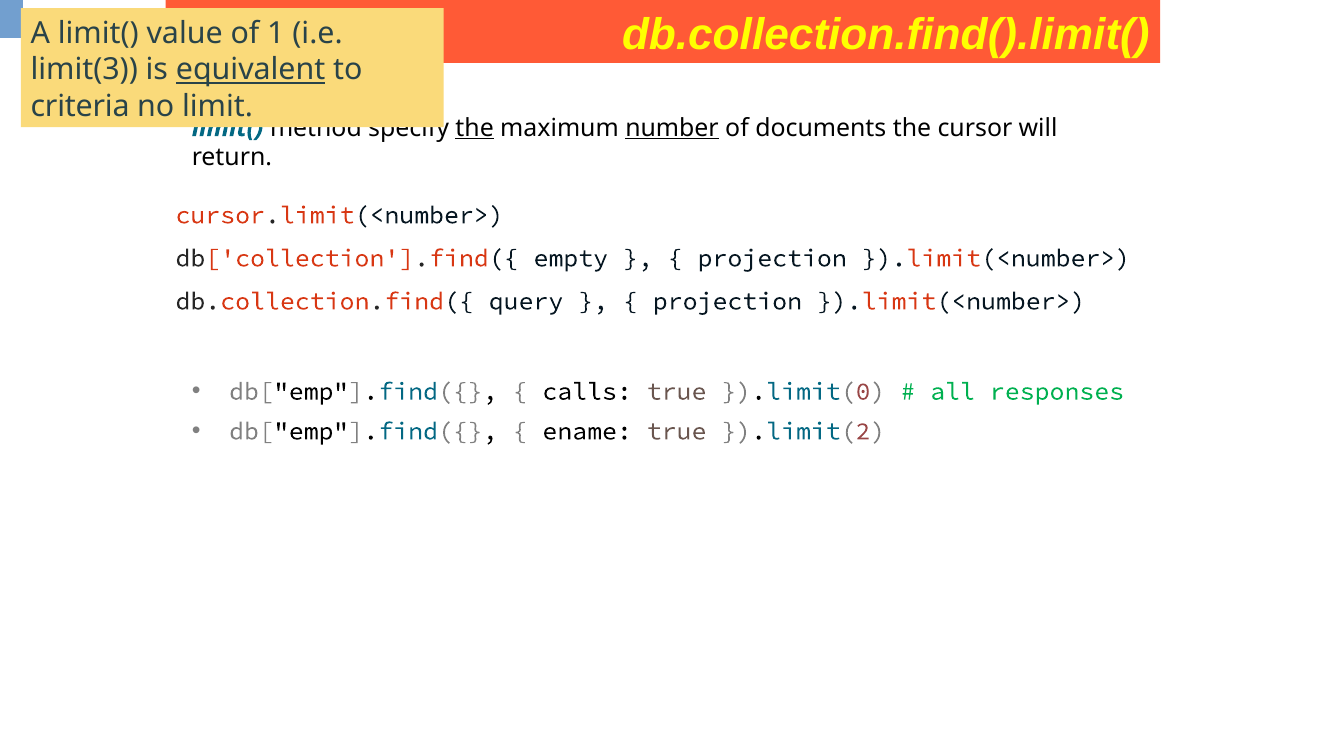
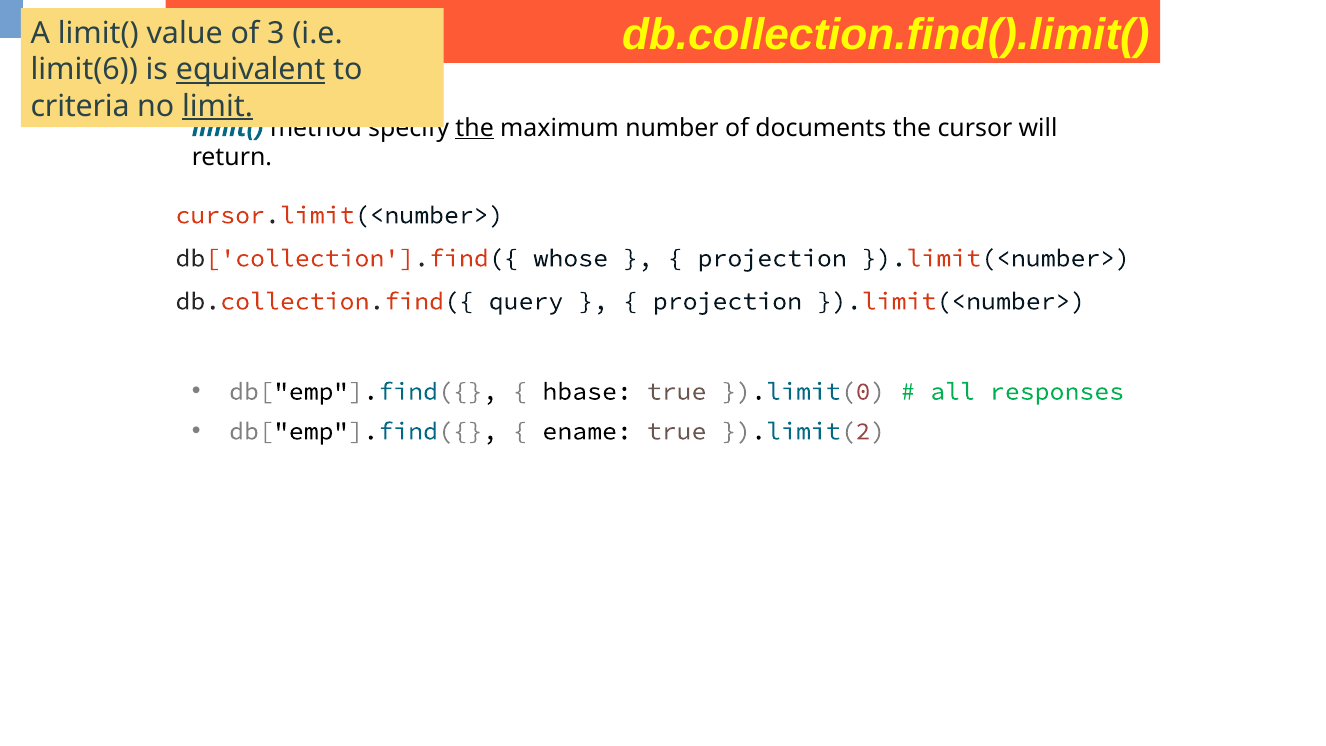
1: 1 -> 3 (276, 33)
limit(3: limit(3 -> limit(6 (84, 70)
limit underline: none -> present (217, 106)
number underline: present -> none (672, 128)
empty: empty -> whose (571, 258)
calls: calls -> hbase (587, 391)
